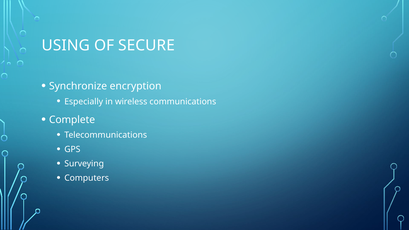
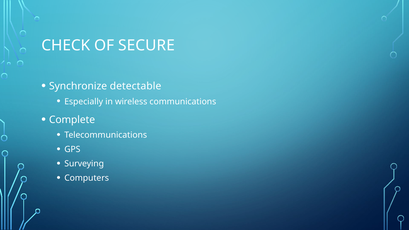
USING: USING -> CHECK (66, 45)
encryption: encryption -> detectable (136, 86)
